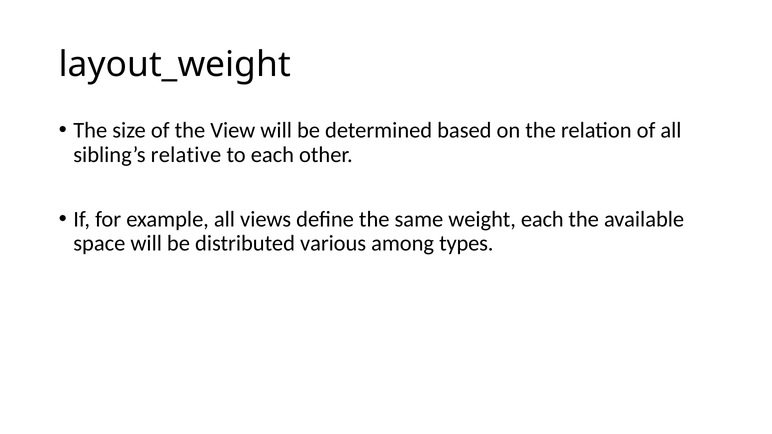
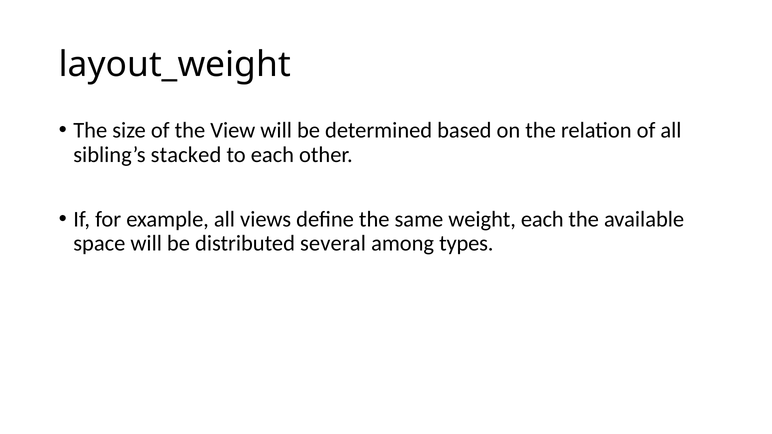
relative: relative -> stacked (186, 155)
various: various -> several (333, 244)
